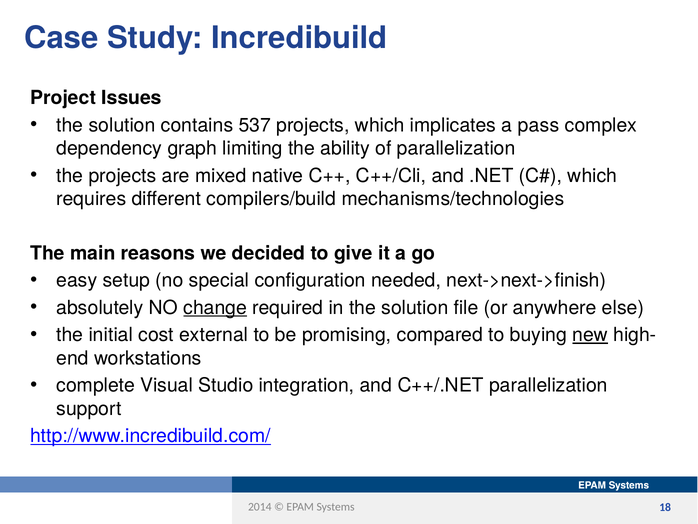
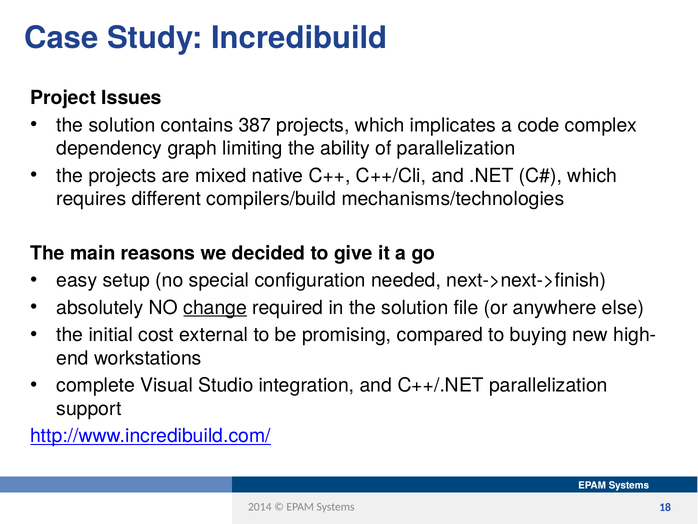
537: 537 -> 387 (255, 125)
pass: pass -> code (539, 125)
new underline: present -> none (590, 335)
